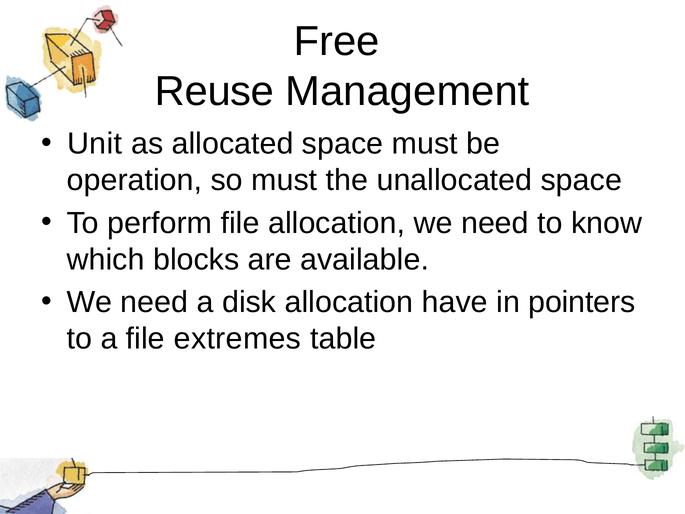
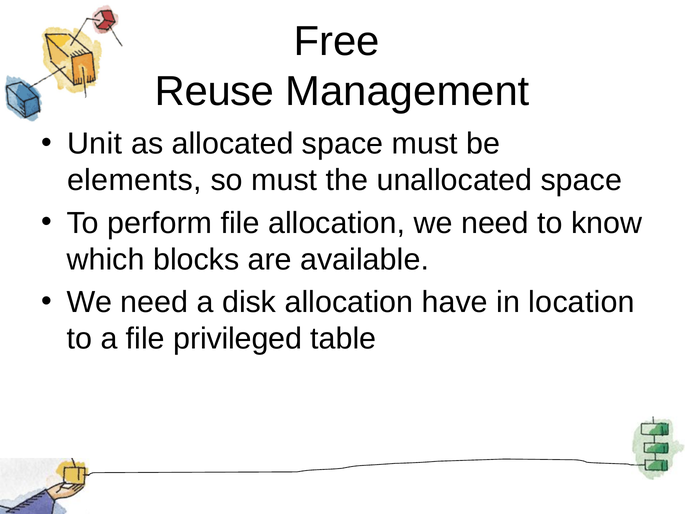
operation: operation -> elements (134, 180)
pointers: pointers -> location (582, 302)
extremes: extremes -> privileged (238, 339)
